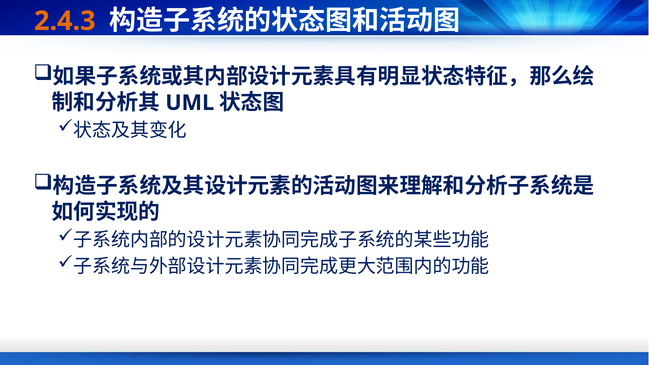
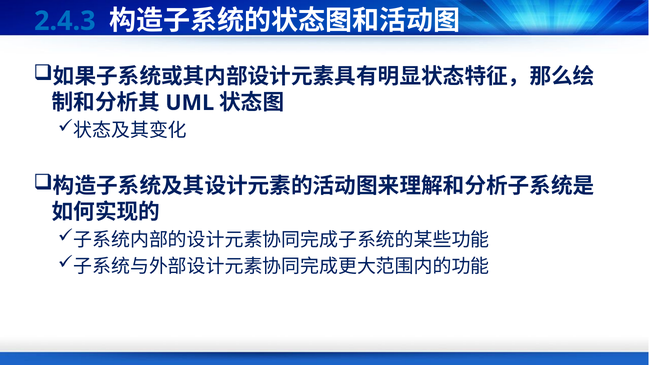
2.4.3 colour: orange -> blue (65, 21)
